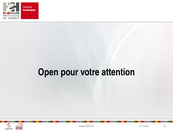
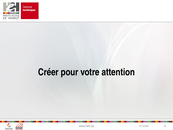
Open: Open -> Créer (48, 72)
